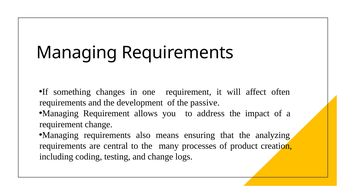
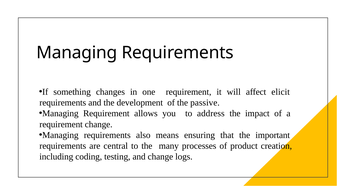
often: often -> elicit (281, 92)
analyzing: analyzing -> important (273, 135)
